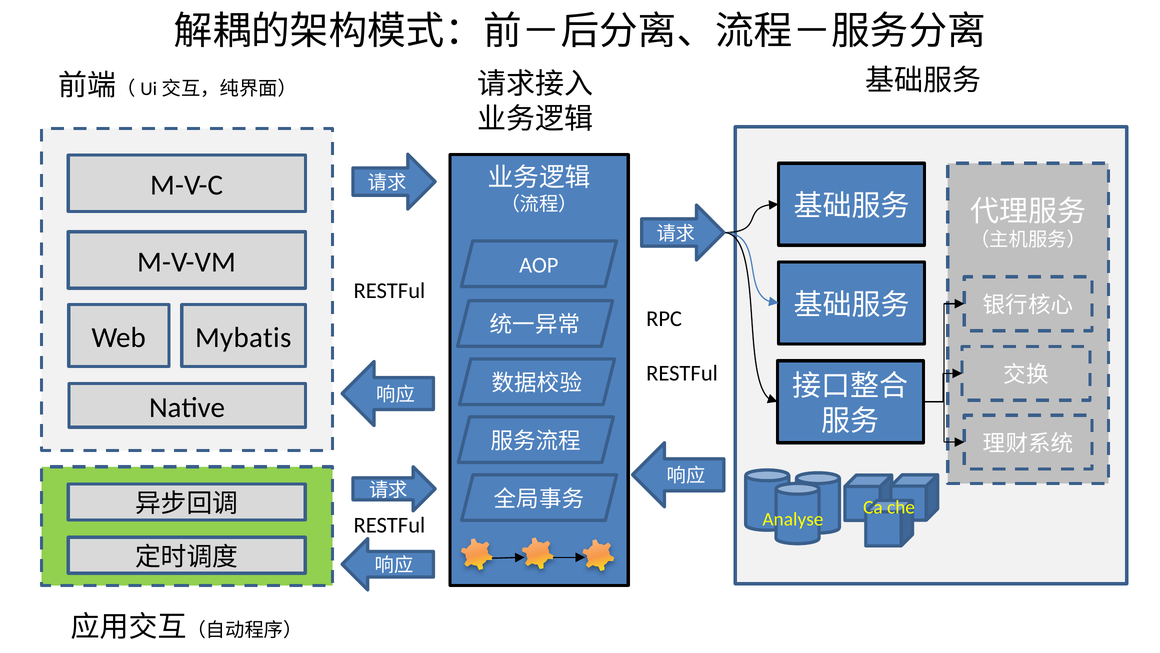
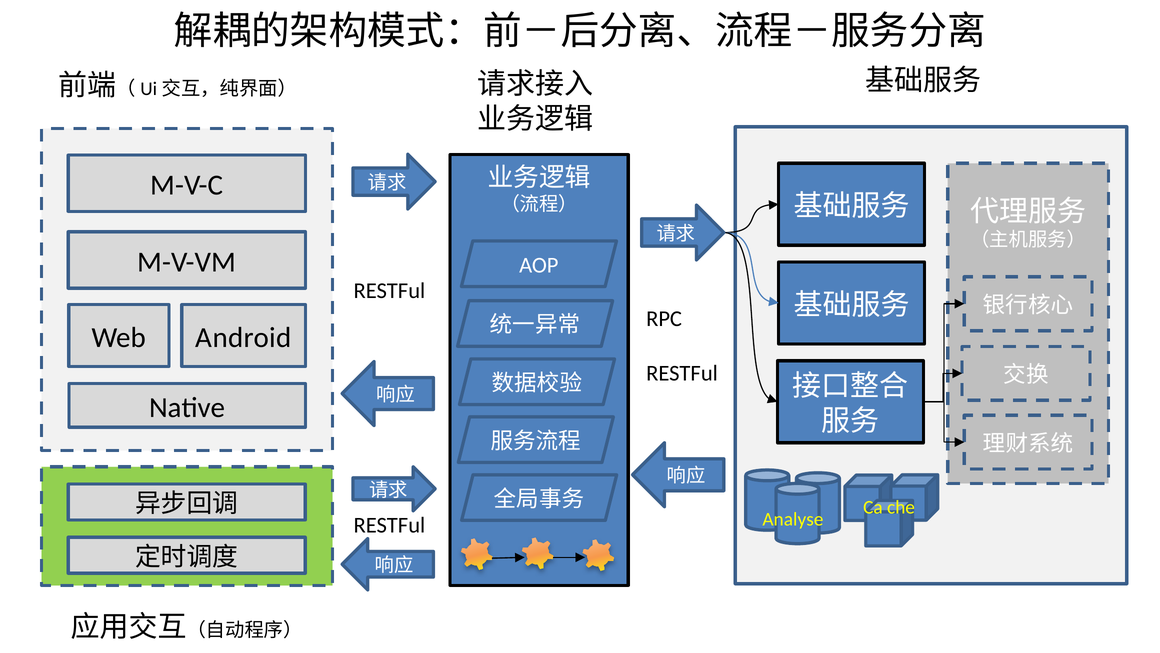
Mybatis: Mybatis -> Android (244, 337)
